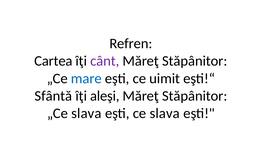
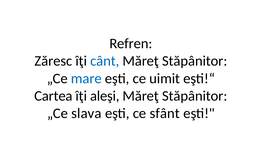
Cartea: Cartea -> Zăresc (53, 61)
cânt colour: purple -> blue (105, 61)
Sfântă: Sfântă -> Cartea (53, 96)
ce slava: slava -> sfânt (165, 114)
